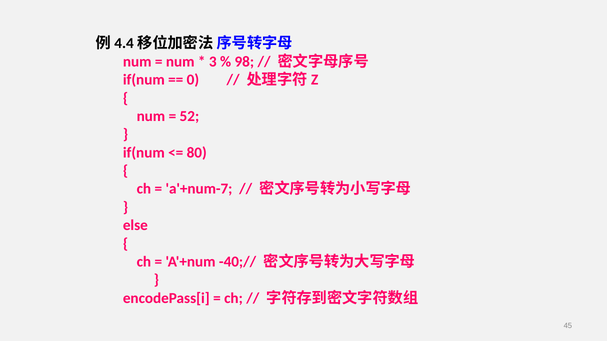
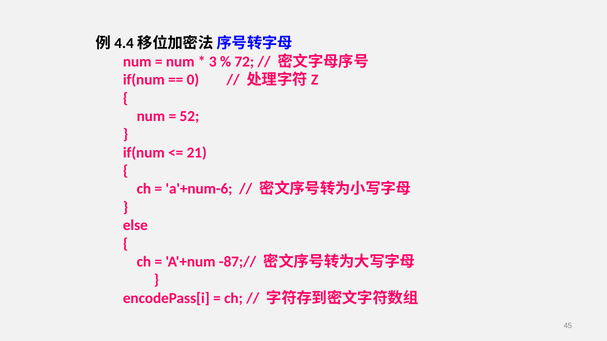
98: 98 -> 72 (244, 62)
80: 80 -> 21 (197, 153)
a'+num-7: a'+num-7 -> a'+num-6 (199, 189)
-40;//: -40;// -> -87;// (238, 262)
